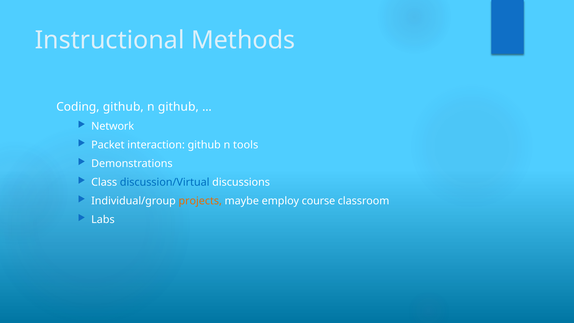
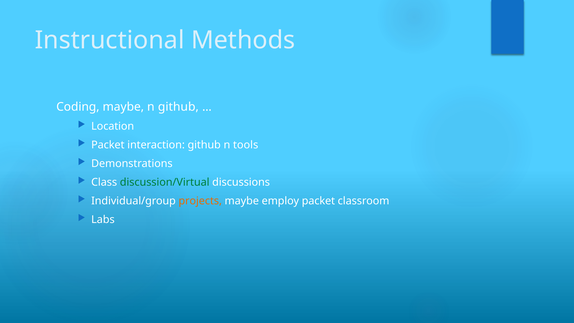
Coding github: github -> maybe (123, 107)
Network: Network -> Location (113, 126)
discussion/Virtual colour: blue -> green (165, 182)
employ course: course -> packet (318, 201)
